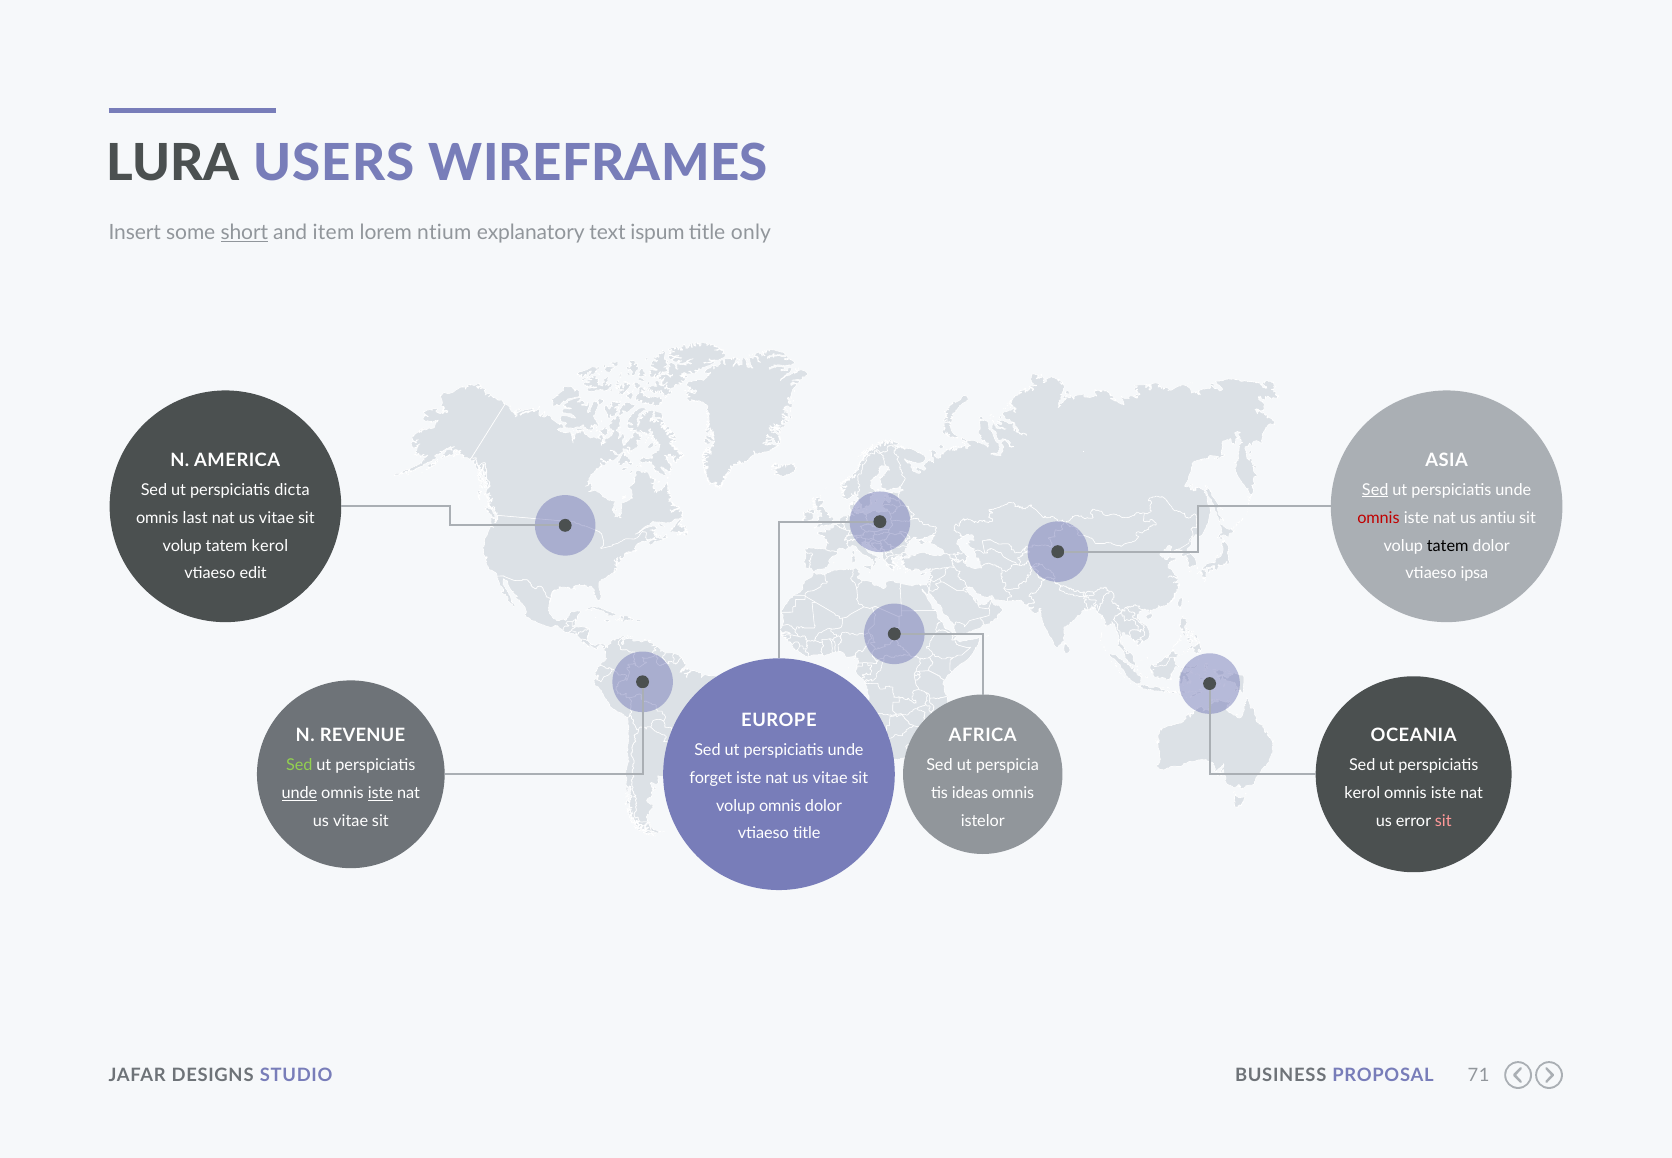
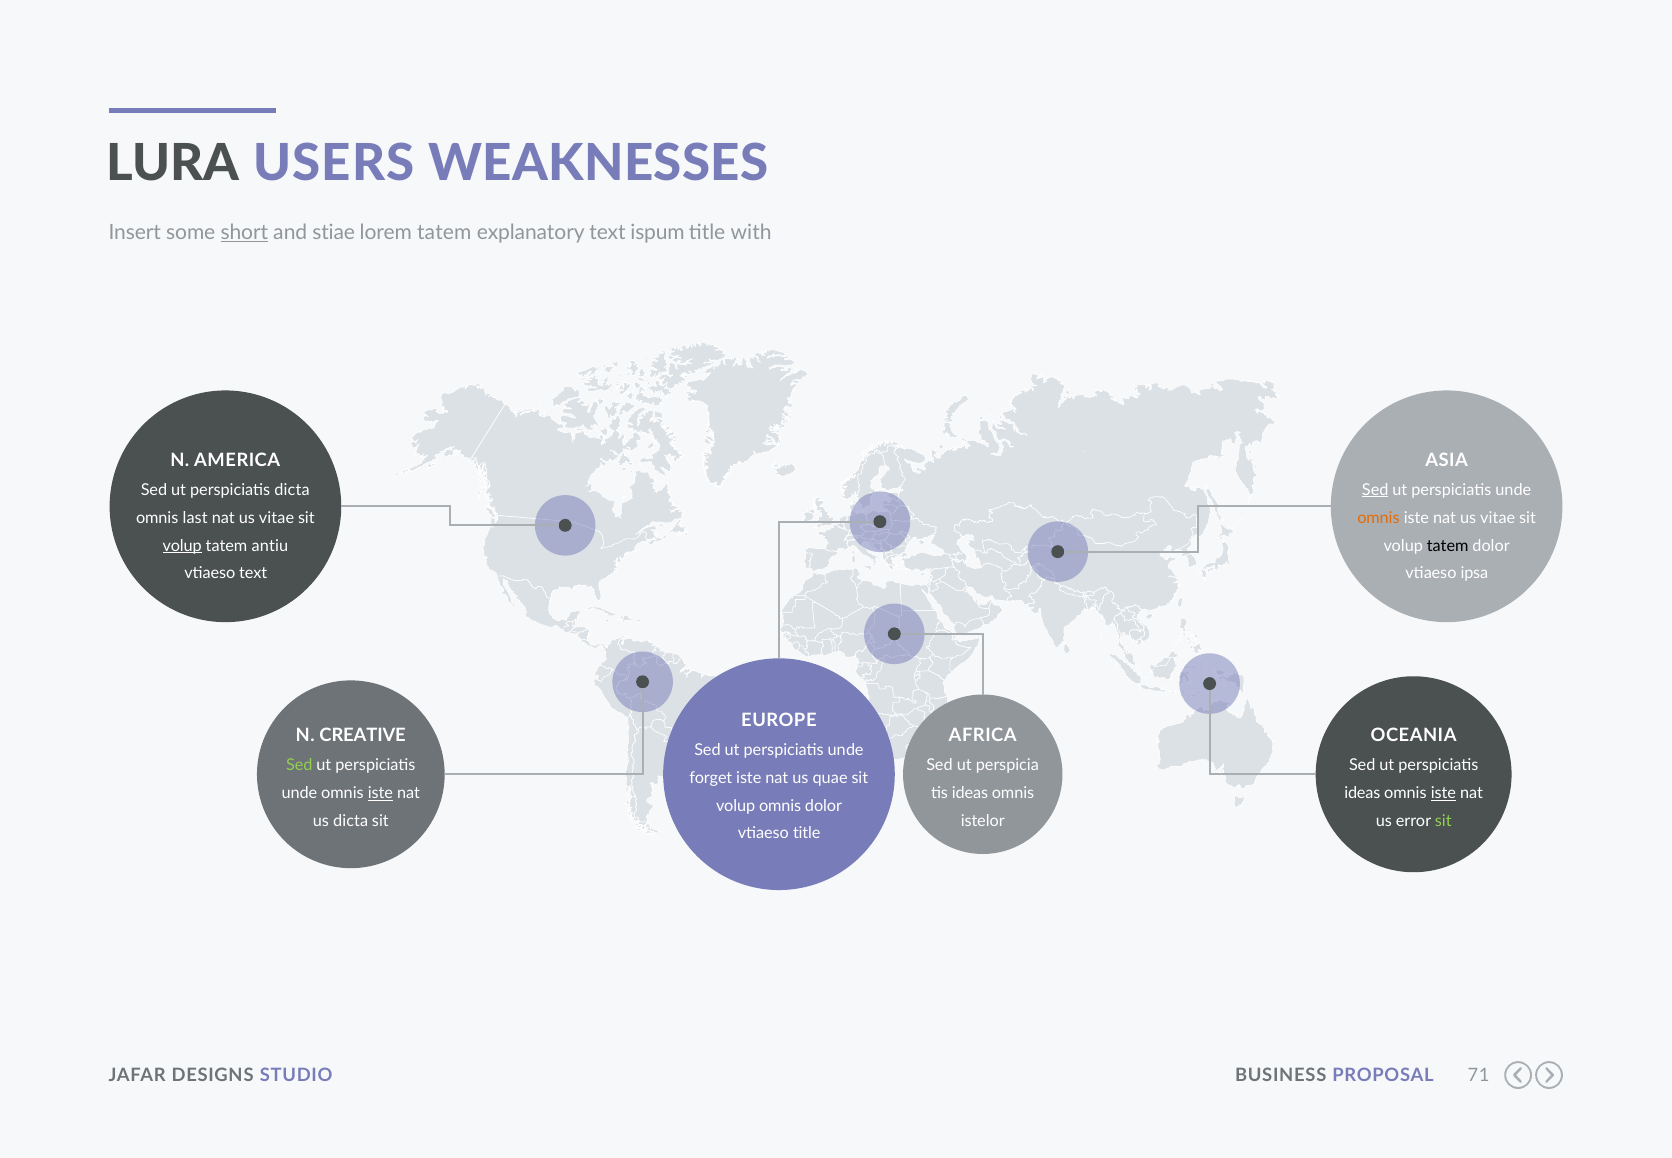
WIREFRAMES: WIREFRAMES -> WEAKNESSES (598, 164)
item: item -> stiae (334, 233)
lorem ntium: ntium -> tatem (444, 233)
only: only -> with (751, 233)
omnis colour: red -> orange (1378, 518)
iste nat us antiu: antiu -> vitae (1498, 518)
volup underline: none -> present (182, 545)
tatem kerol: kerol -> antiu (270, 545)
vtiaeso edit: edit -> text (253, 573)
REVENUE: REVENUE -> CREATIVE (363, 736)
vitae: vitae -> quae (830, 777)
unde underline: present -> none (299, 793)
kerol: kerol -> ideas (1362, 793)
iste underline: none -> present (1443, 793)
vitae: vitae -> dicta (351, 821)
sit colour: pink -> light green (1443, 821)
